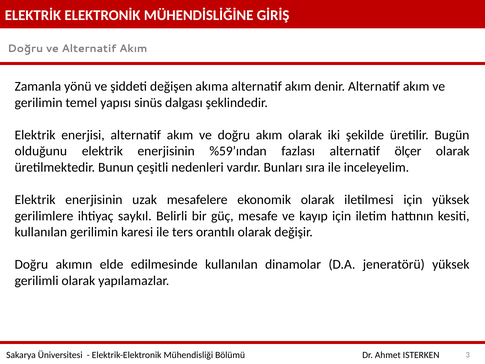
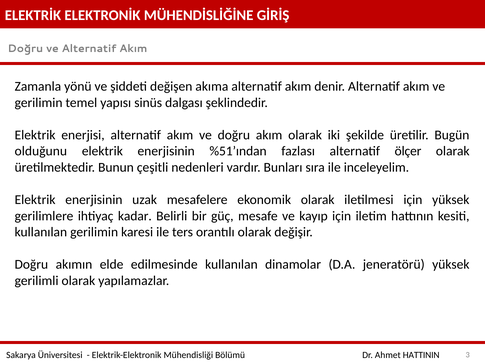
%59’ından: %59’ından -> %51’ından (238, 151)
saykıl: saykıl -> kadar (135, 216)
ISTERKEN: ISTERKEN -> HATTININ (421, 355)
